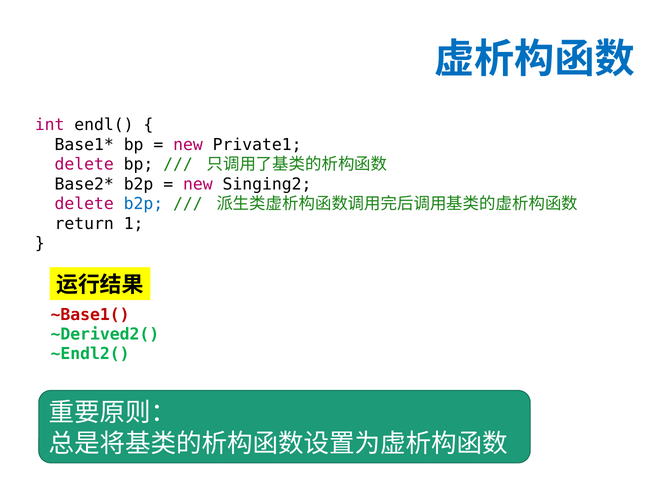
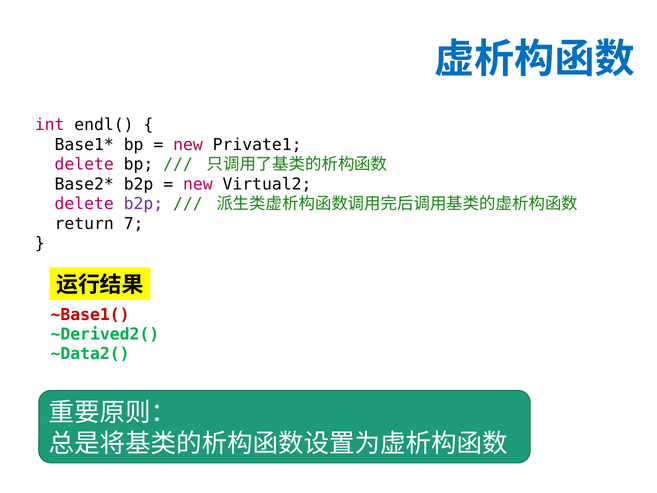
Singing2: Singing2 -> Virtual2 (267, 184)
b2p colour: blue -> purple (143, 204)
1: 1 -> 7 (134, 224)
~Endl2(: ~Endl2( -> ~Data2( (90, 354)
